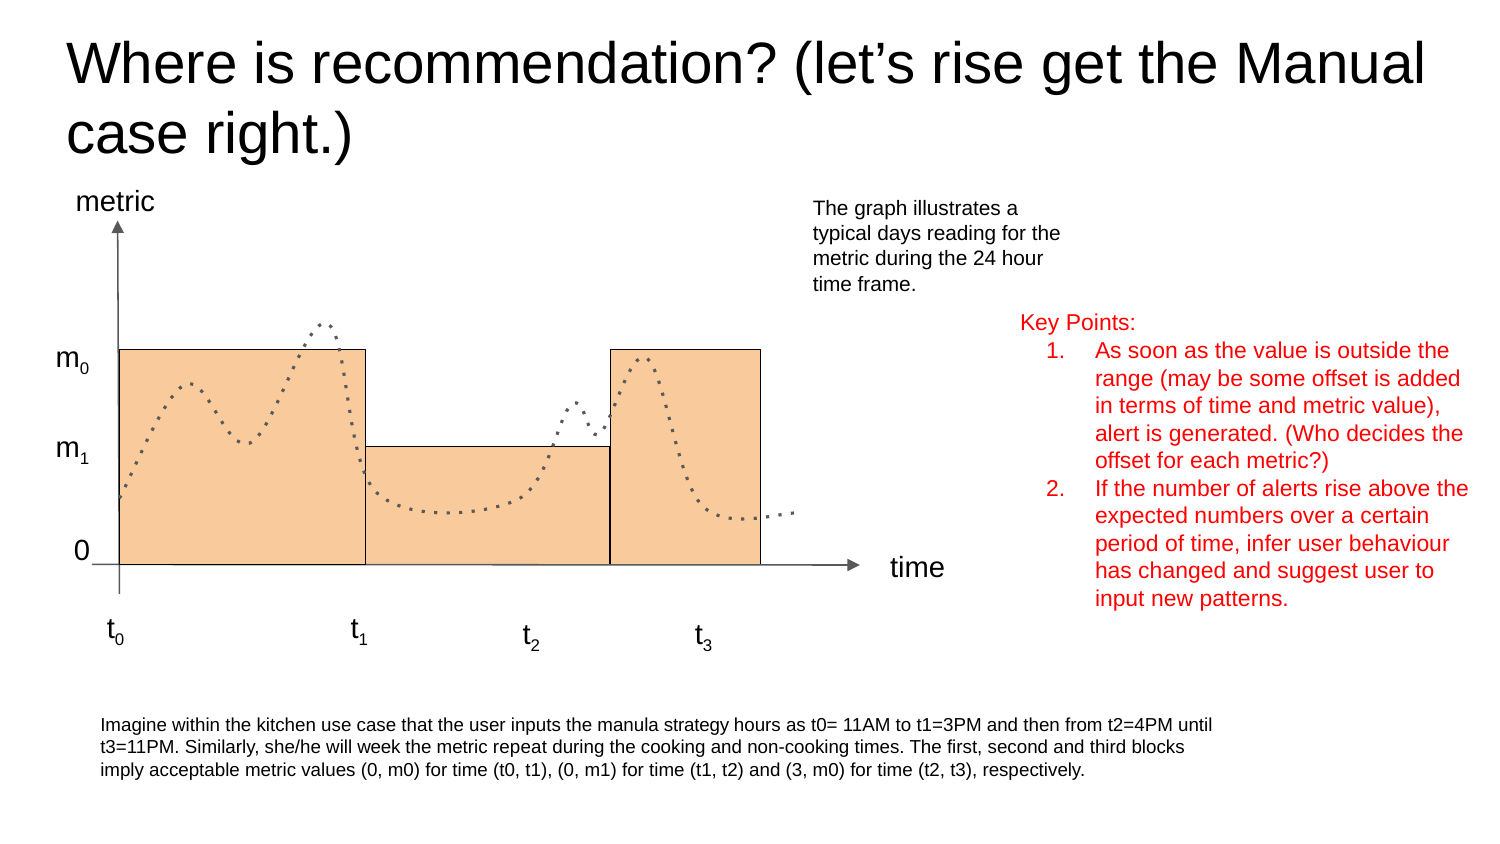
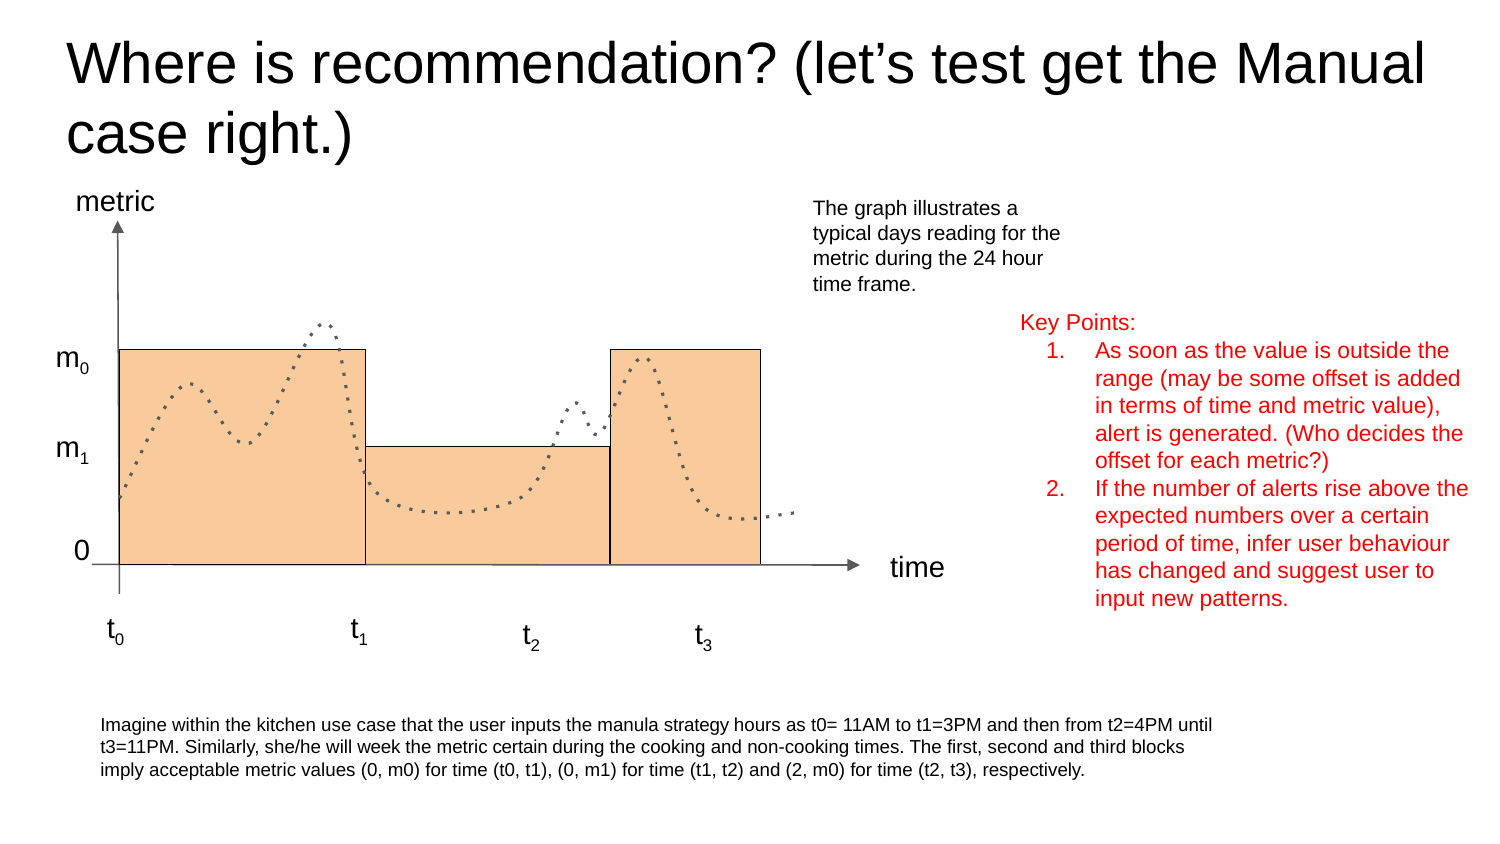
let’s rise: rise -> test (979, 65)
metric repeat: repeat -> certain (520, 747)
and 3: 3 -> 2 (797, 770)
